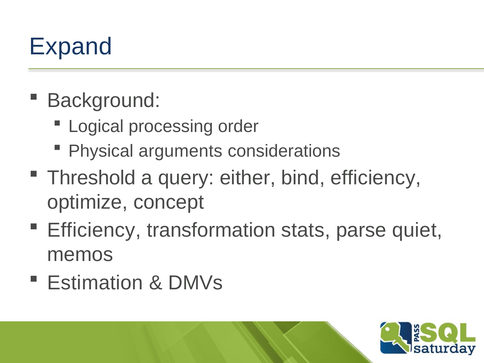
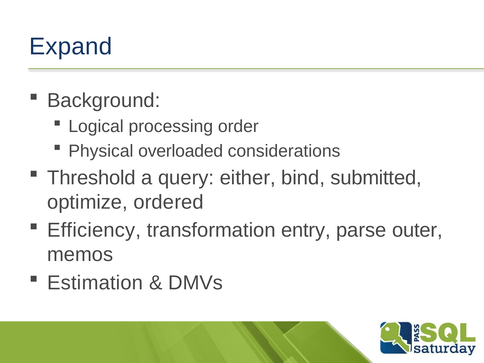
arguments: arguments -> overloaded (181, 151)
bind efficiency: efficiency -> submitted (376, 178)
concept: concept -> ordered (169, 202)
stats: stats -> entry (306, 230)
quiet: quiet -> outer (417, 230)
